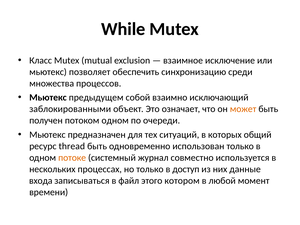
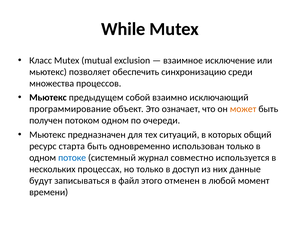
заблокированными: заблокированными -> программирование (70, 109)
thread: thread -> старта (72, 146)
потоке colour: orange -> blue (72, 158)
входа: входа -> будут (41, 181)
котором: котором -> отменен (182, 181)
